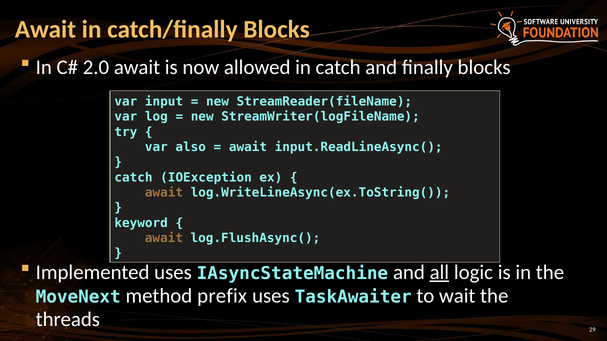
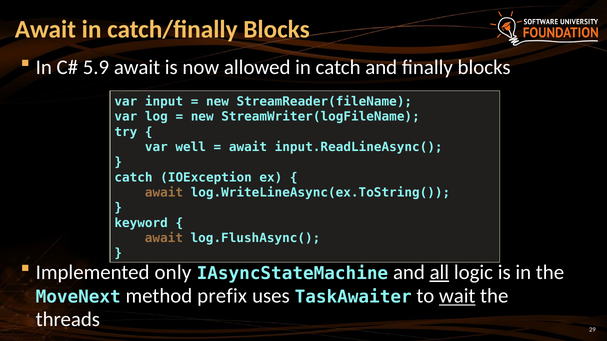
2.0: 2.0 -> 5.9 (96, 68)
also: also -> well (191, 147)
Implemented uses: uses -> only (173, 273)
wait underline: none -> present (457, 296)
